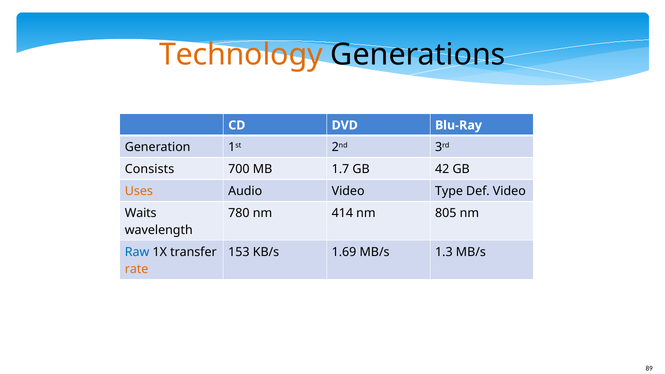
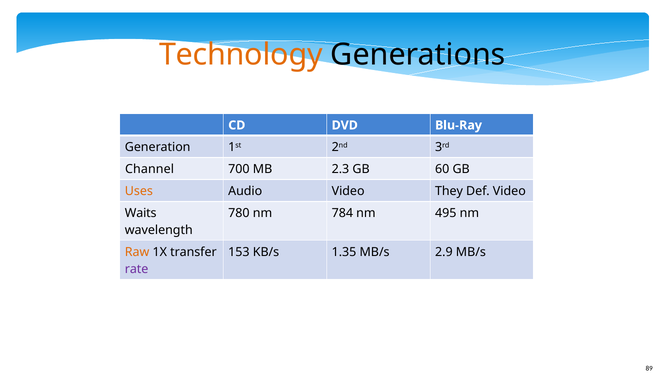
Consists: Consists -> Channel (150, 169)
1.7: 1.7 -> 2.3 (340, 169)
42: 42 -> 60 (442, 169)
Type: Type -> They (449, 191)
414: 414 -> 784 (342, 213)
805: 805 -> 495 (446, 213)
Raw colour: blue -> orange (137, 252)
1.69: 1.69 -> 1.35 (344, 252)
1.3: 1.3 -> 2.9 (444, 252)
rate colour: orange -> purple (137, 269)
